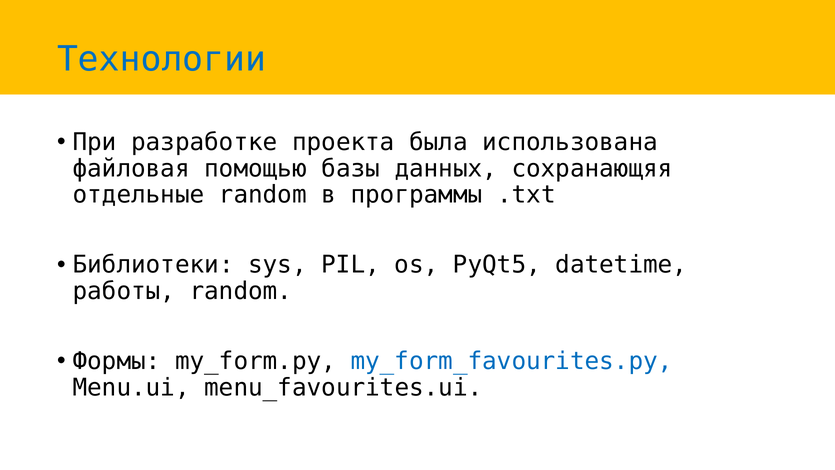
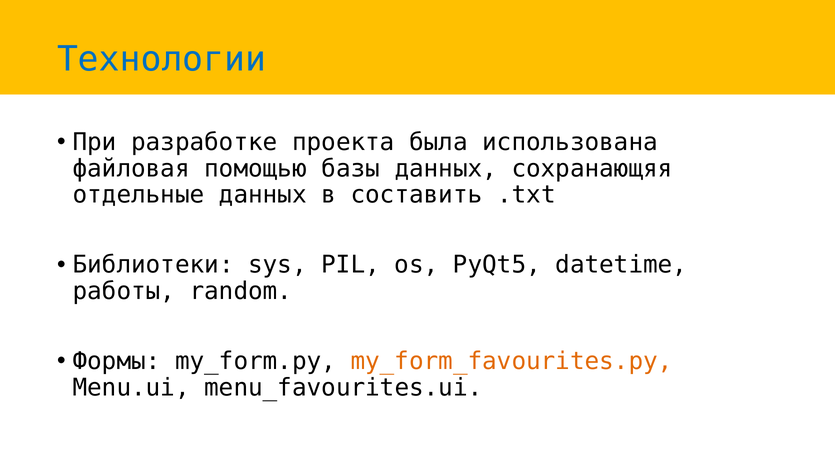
отдельные random: random -> данных (263, 195)
программы: программы -> составить (416, 195)
my_form_favourites.py colour: blue -> orange (512, 361)
